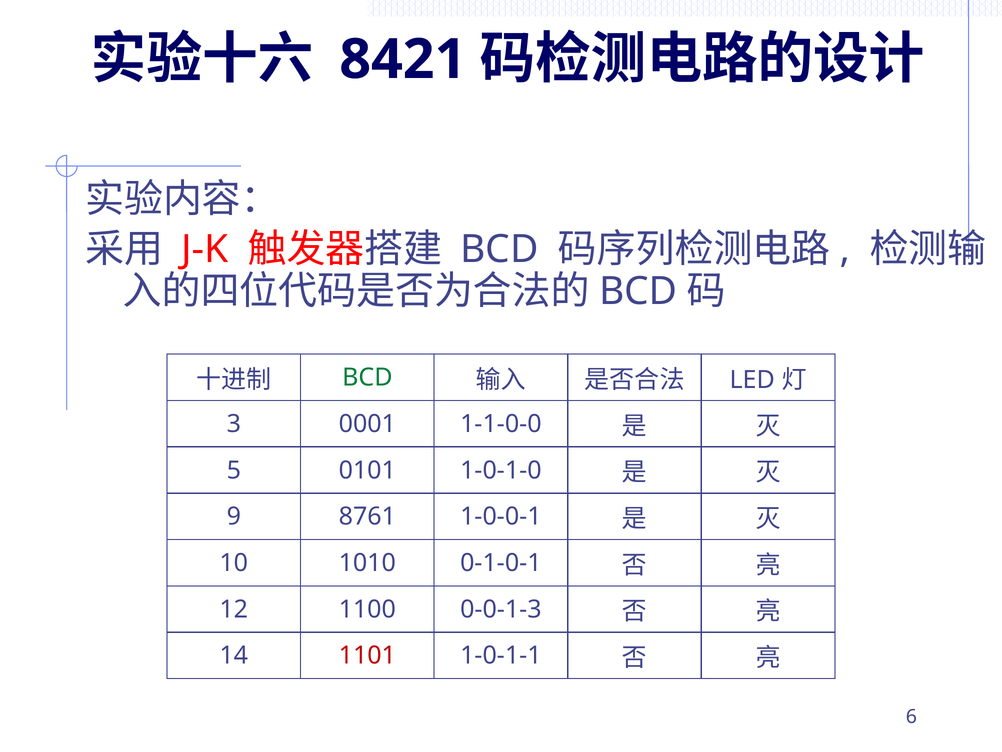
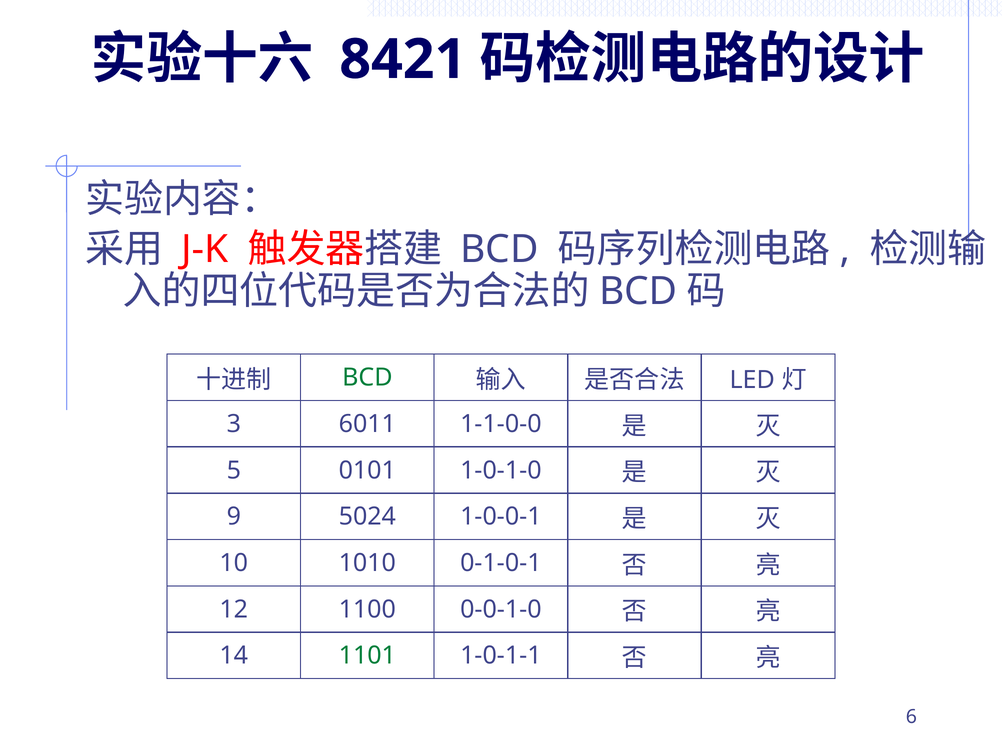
0001: 0001 -> 6011 (367, 424)
8761: 8761 -> 5024 (367, 516)
0-0-1-3: 0-0-1-3 -> 0-0-1-0 (501, 609)
1101 colour: red -> green (367, 655)
